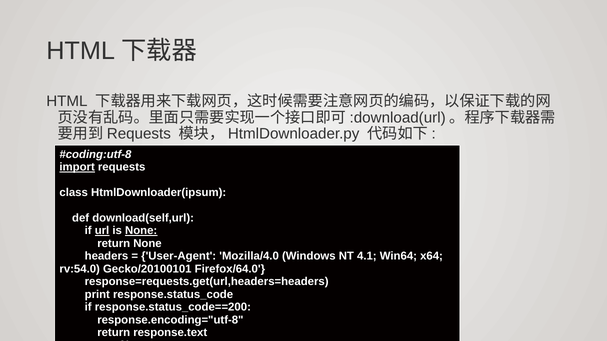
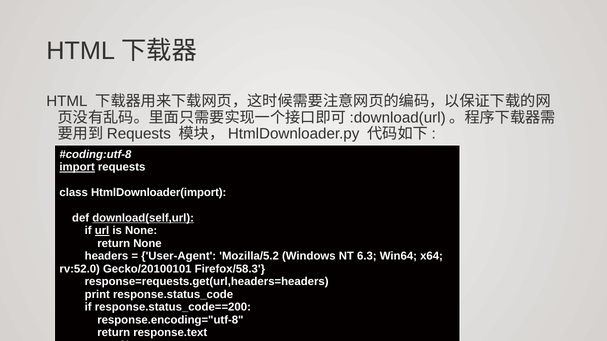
HtmlDownloader(ipsum: HtmlDownloader(ipsum -> HtmlDownloader(import (159, 193)
download(self,url underline: none -> present (143, 218)
None underline: present -> none (141, 231)
Mozilla/4.0: Mozilla/4.0 -> Mozilla/5.2 (249, 256)
4.1: 4.1 -> 6.3 (367, 256)
rv:54.0: rv:54.0 -> rv:52.0 (80, 269)
Firefox/64.0: Firefox/64.0 -> Firefox/58.3 (230, 269)
